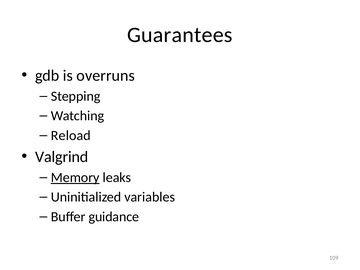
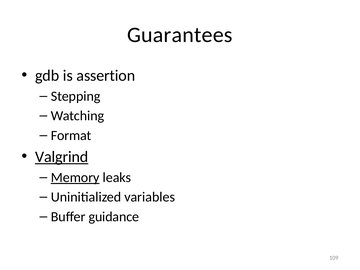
overruns: overruns -> assertion (106, 76)
Reload: Reload -> Format (71, 135)
Valgrind underline: none -> present (62, 157)
